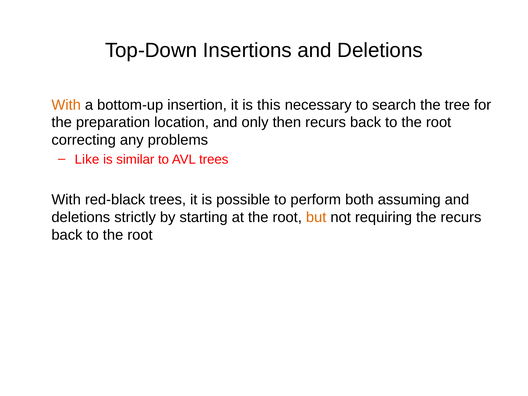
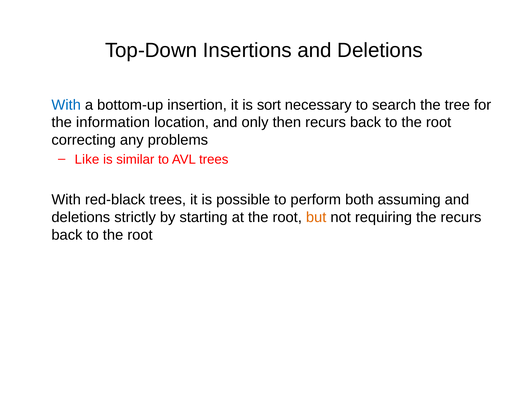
With colour: orange -> blue (66, 105)
this: this -> sort (269, 105)
preparation: preparation -> information (113, 122)
